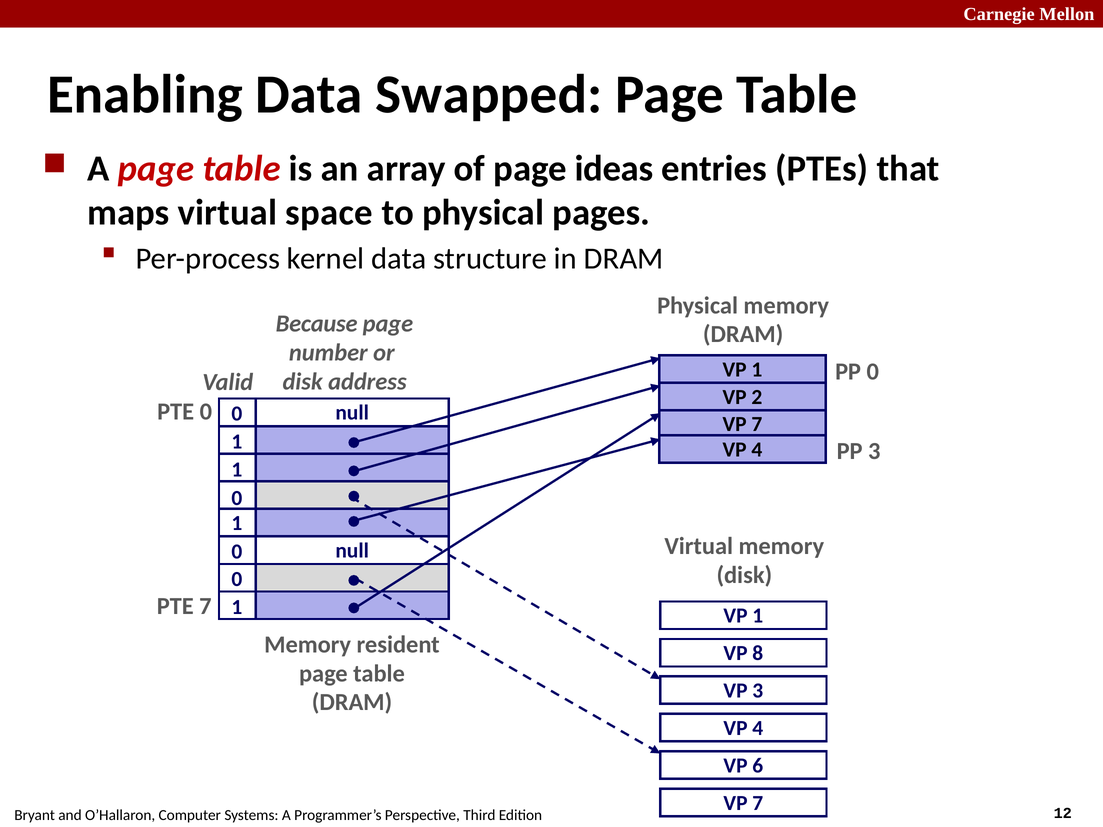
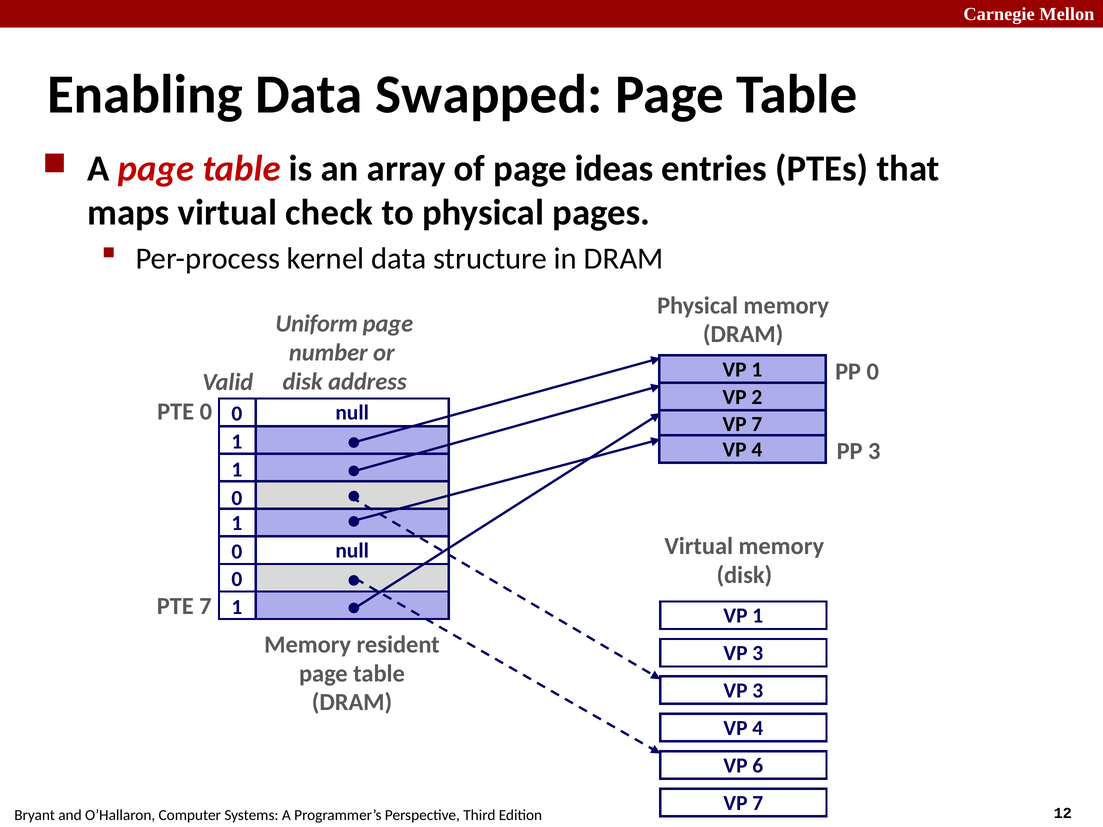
space: space -> check (329, 213)
Because: Because -> Uniform (317, 324)
8: 8 -> 3 (758, 653)
